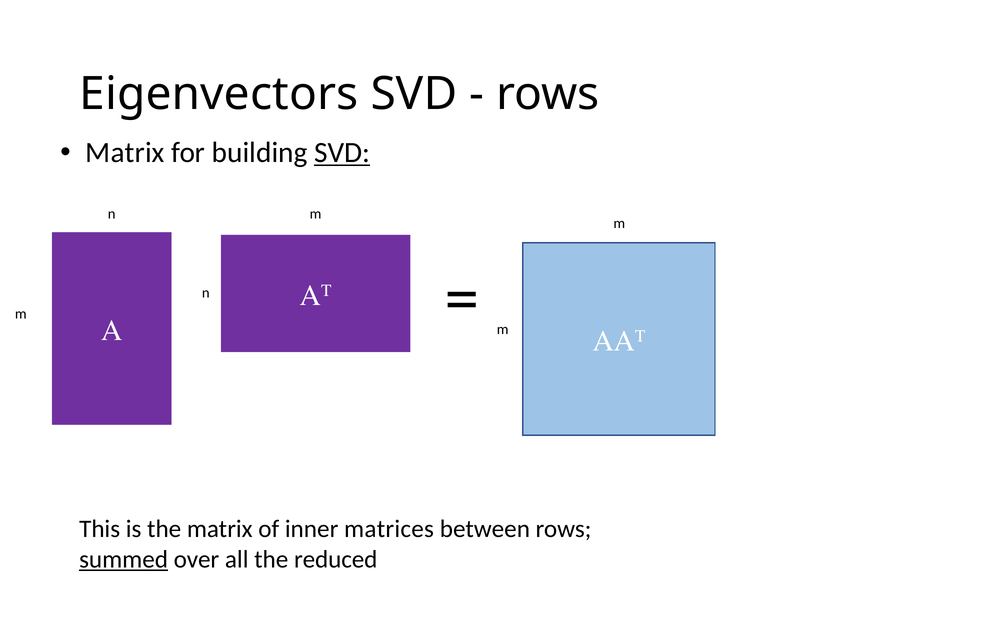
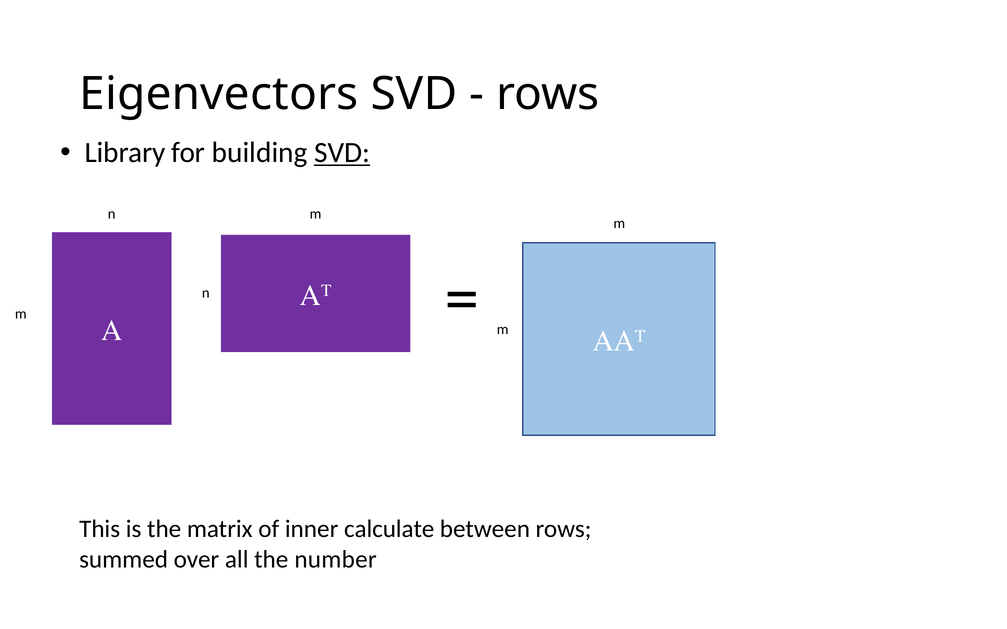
Matrix: Matrix -> Library (125, 153)
matrices: matrices -> calculate (389, 529)
summed underline: present -> none (124, 560)
reduced: reduced -> number (336, 560)
